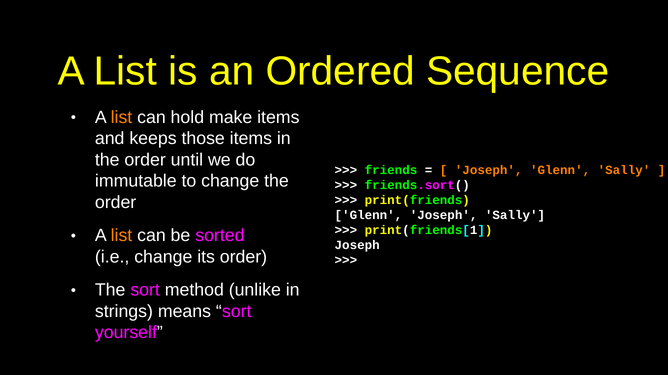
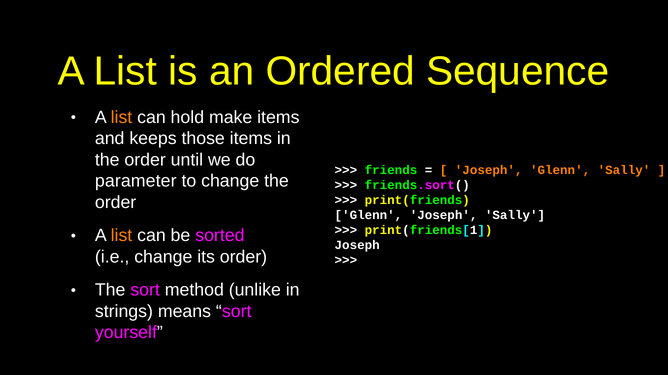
immutable: immutable -> parameter (136, 181)
